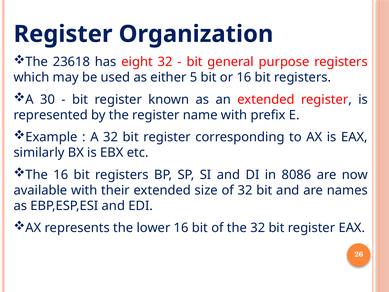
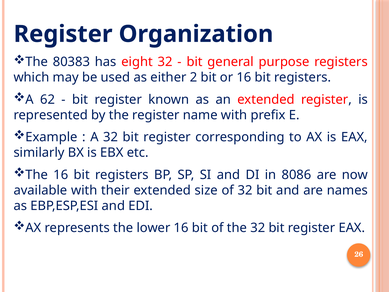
23618: 23618 -> 80383 (71, 62)
5: 5 -> 2 (193, 77)
30: 30 -> 62 (48, 99)
